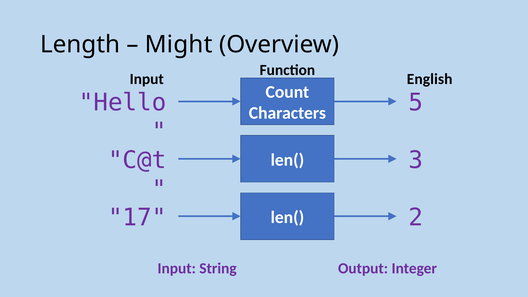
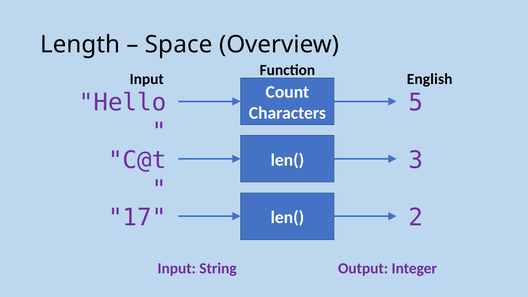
Might: Might -> Space (179, 44)
